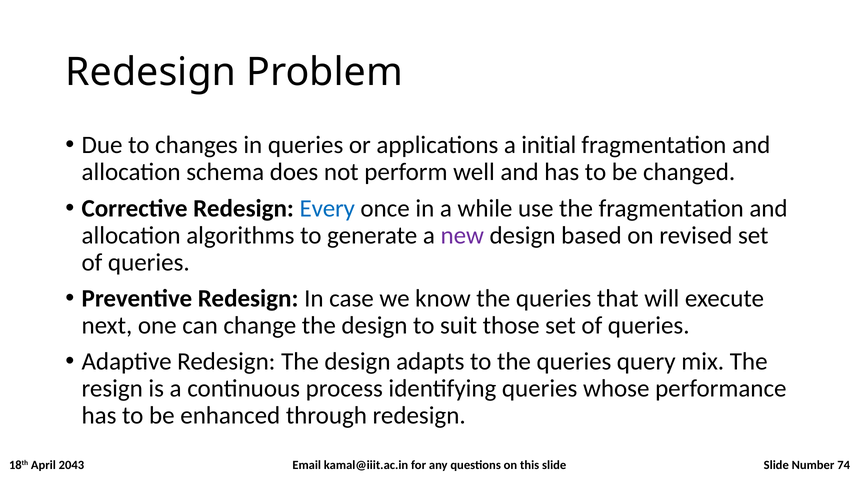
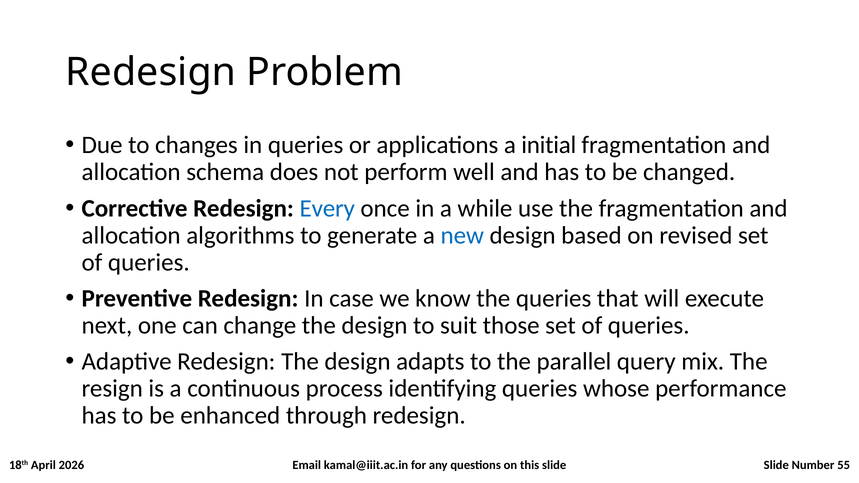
new colour: purple -> blue (462, 235)
to the queries: queries -> parallel (574, 362)
2043: 2043 -> 2026 (71, 465)
74: 74 -> 55 (844, 465)
